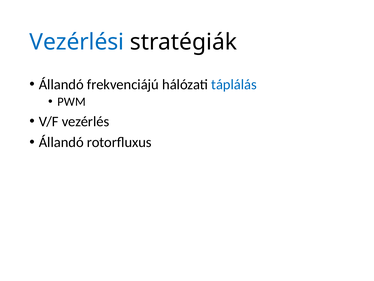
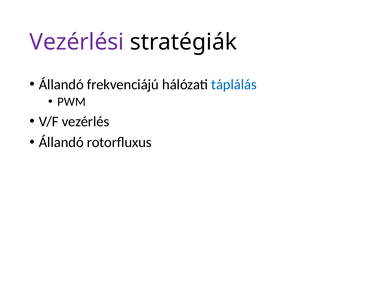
Vezérlési colour: blue -> purple (77, 42)
